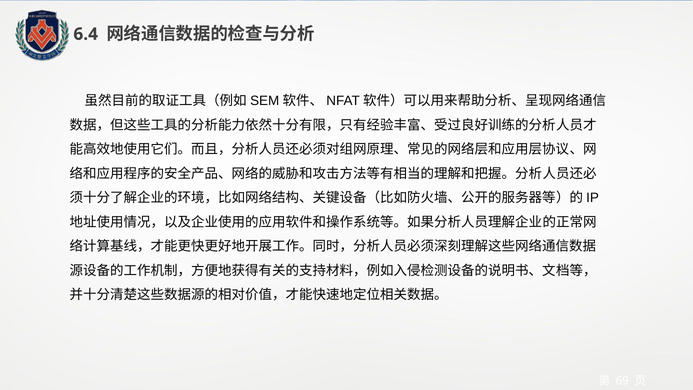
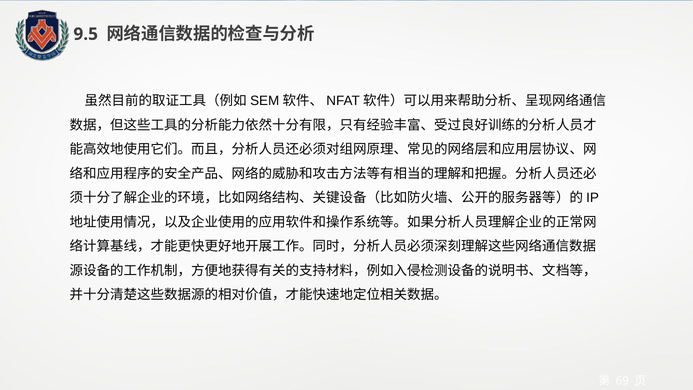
6.4: 6.4 -> 9.5 (86, 34)
